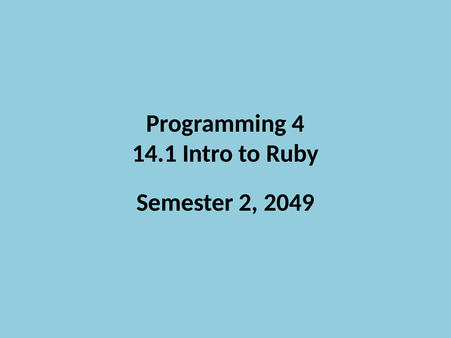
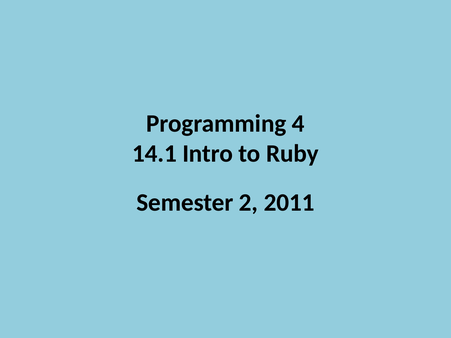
2049: 2049 -> 2011 (289, 203)
